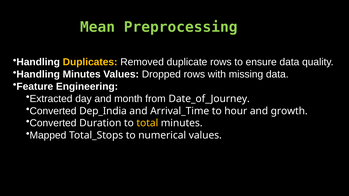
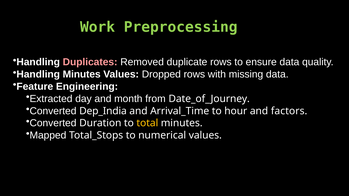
Mean: Mean -> Work (98, 27)
Duplicates colour: yellow -> pink (90, 62)
growth: growth -> factors (289, 111)
